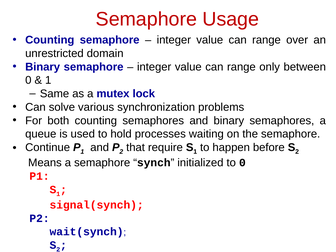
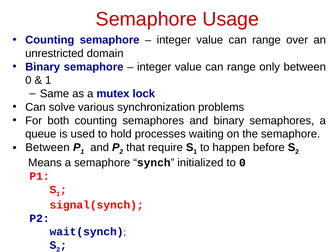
Continue: Continue -> Between (48, 147)
